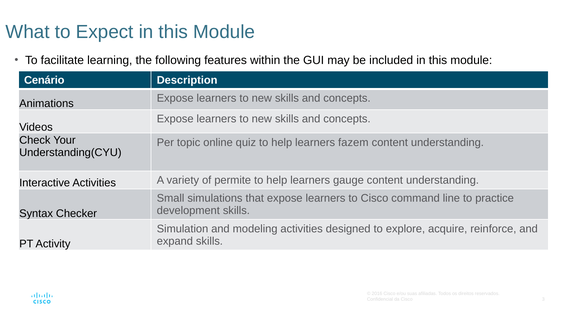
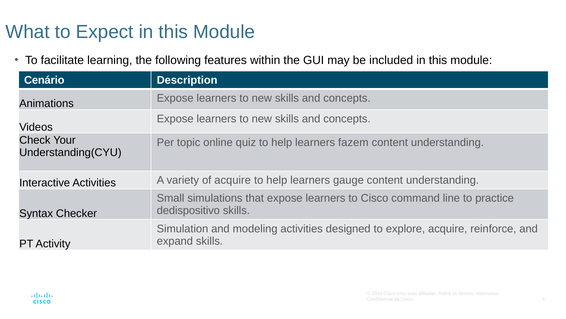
of permite: permite -> acquire (233, 180)
development: development -> dedispositivo (188, 210)
